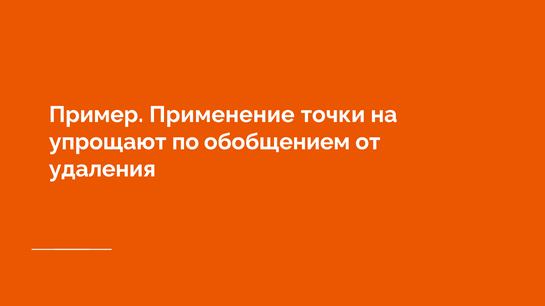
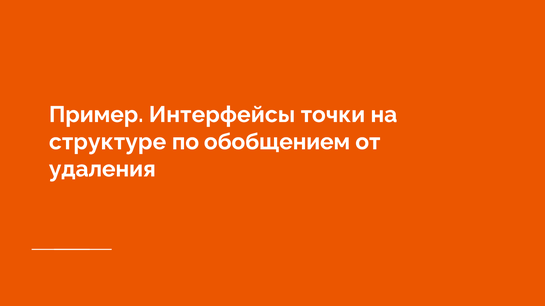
Применение: Применение -> Интерфейсы (222, 115)
упрощают: упрощают -> структуре (108, 142)
